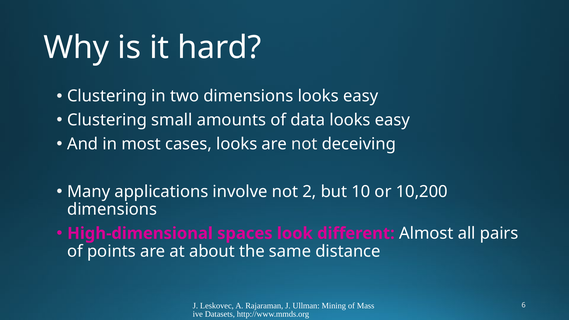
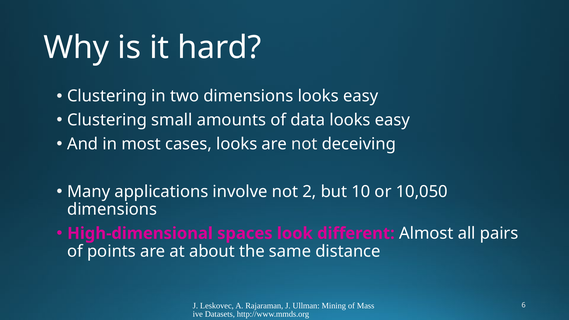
10,200: 10,200 -> 10,050 (422, 192)
